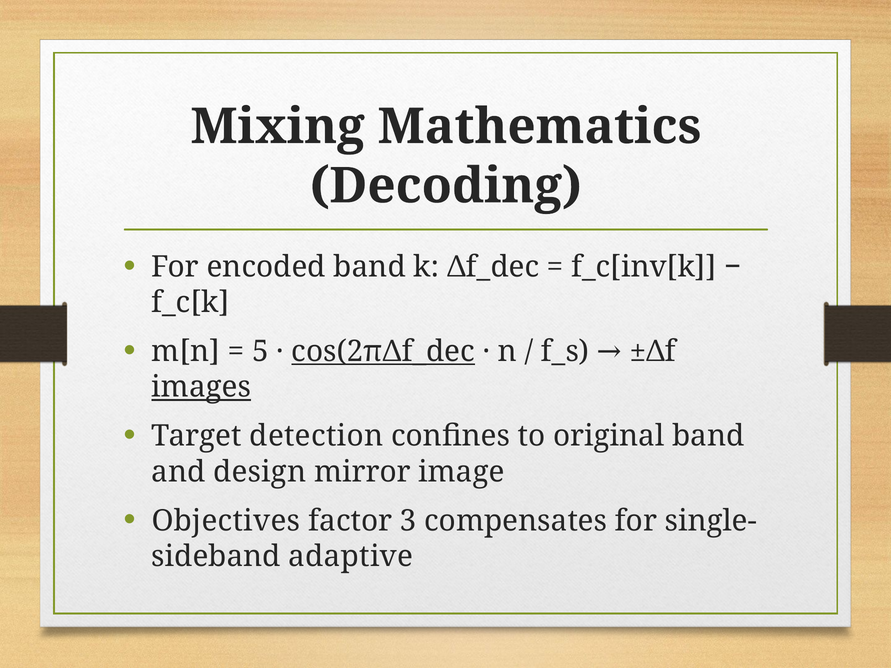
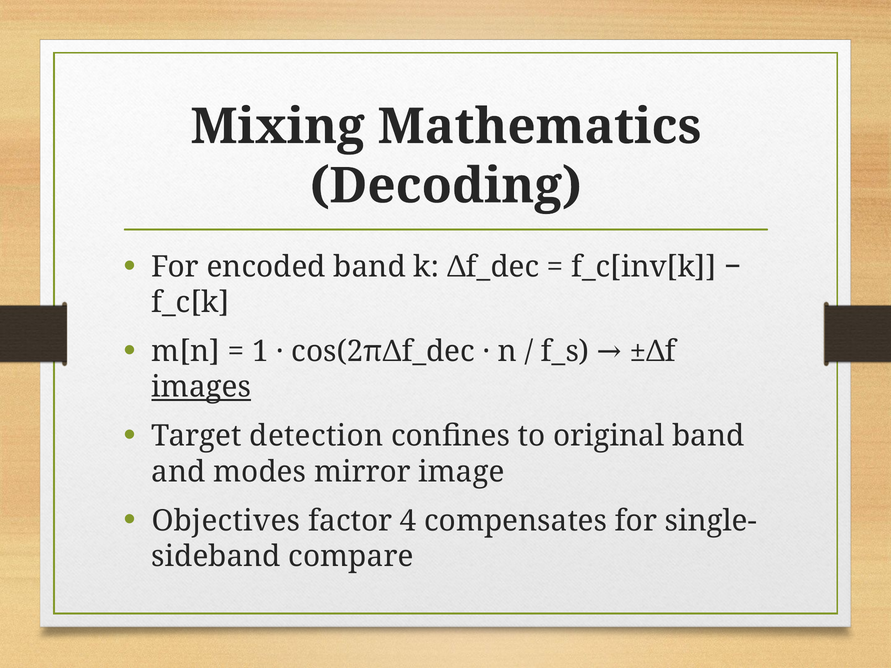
5: 5 -> 1 (260, 352)
cos(2πΔf_dec underline: present -> none (383, 352)
design: design -> modes (260, 472)
3: 3 -> 4 (408, 521)
adaptive: adaptive -> compare (351, 557)
